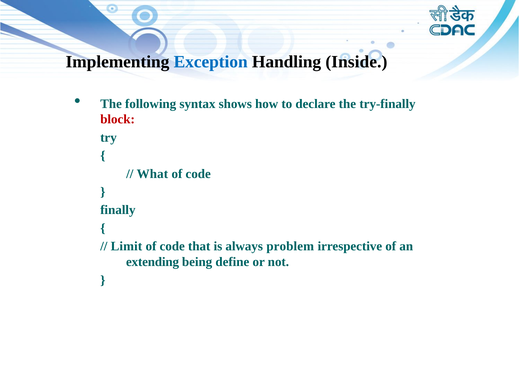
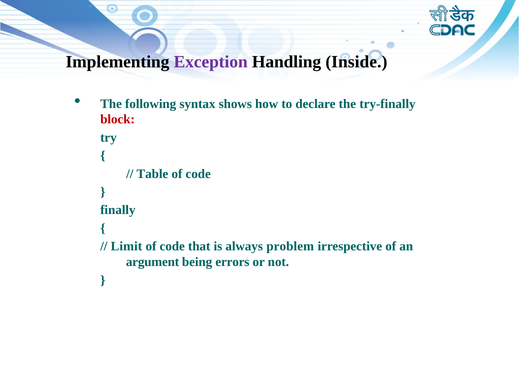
Exception colour: blue -> purple (211, 62)
What: What -> Table (152, 174)
extending: extending -> argument (153, 262)
define: define -> errors (232, 262)
